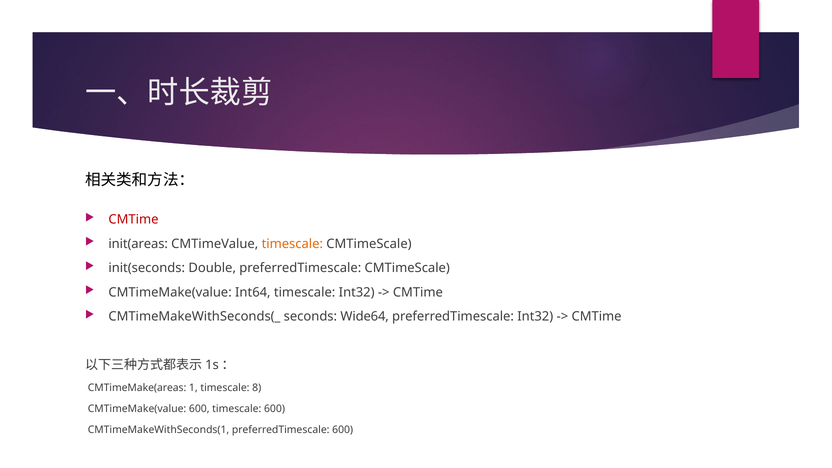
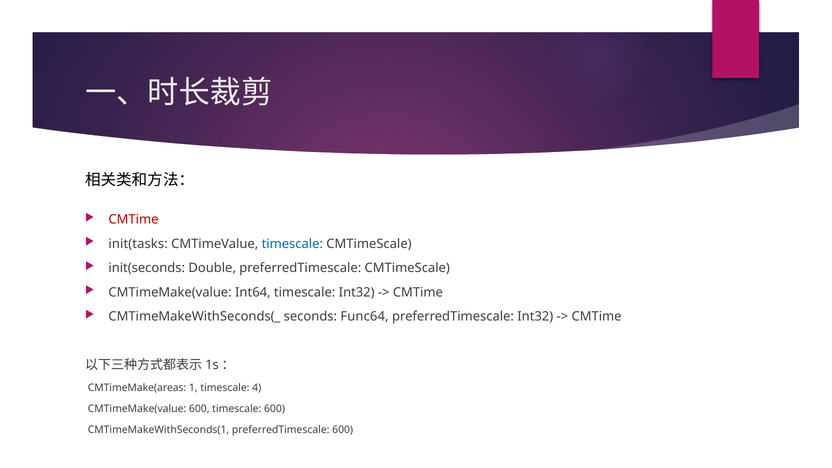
init(areas: init(areas -> init(tasks (138, 244)
timescale colour: orange -> blue (292, 244)
Wide64: Wide64 -> Func64 (365, 317)
8: 8 -> 4 (257, 388)
